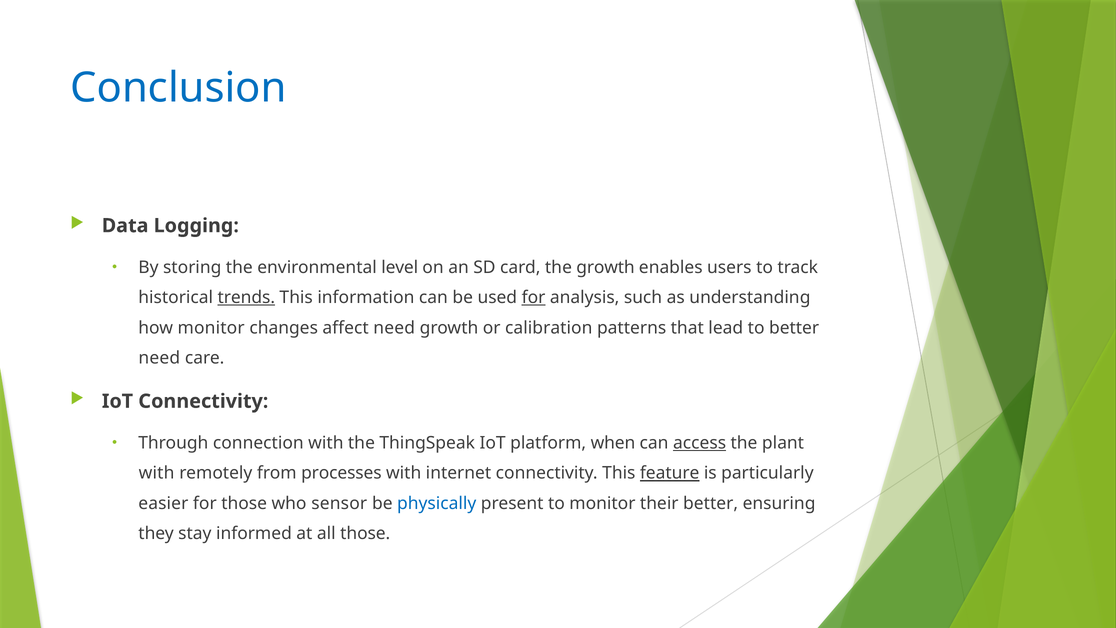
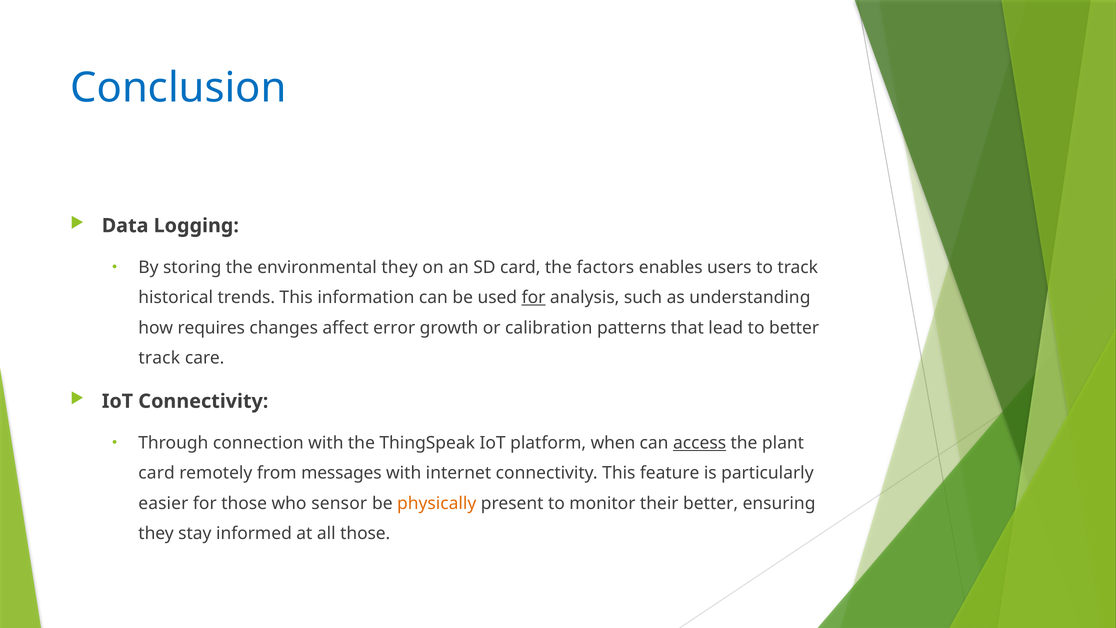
environmental level: level -> they (400, 267)
the growth: growth -> factors (605, 267)
trends underline: present -> none (246, 298)
how monitor: monitor -> requires (211, 328)
affect need: need -> error (394, 328)
need: need -> track (159, 358)
with: with -> card (157, 473)
processes: processes -> messages (341, 473)
feature underline: present -> none (670, 473)
physically colour: blue -> orange (437, 503)
